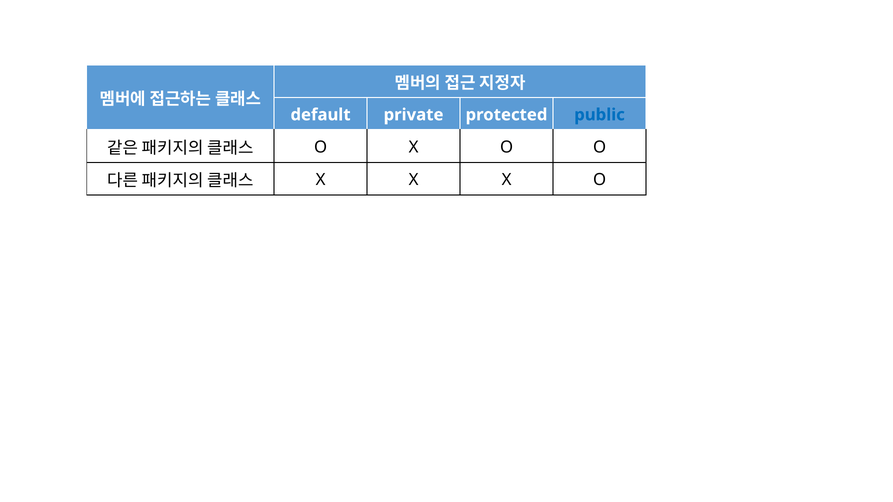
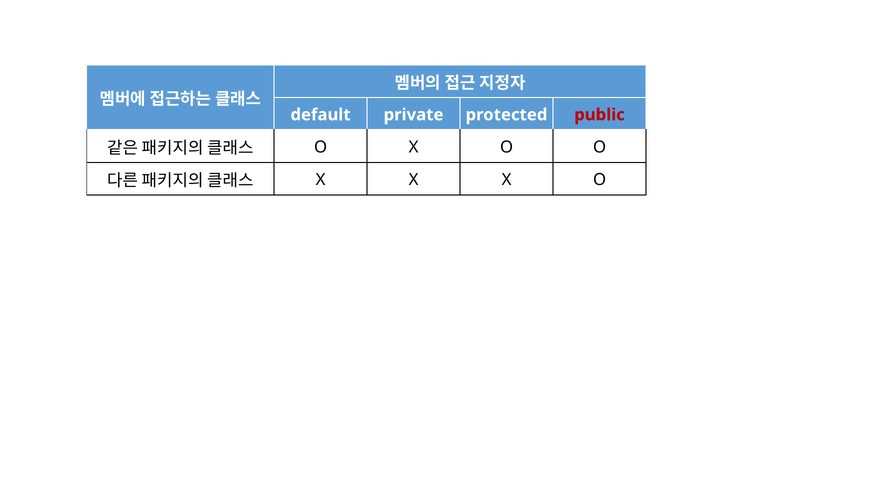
public colour: blue -> red (600, 115)
